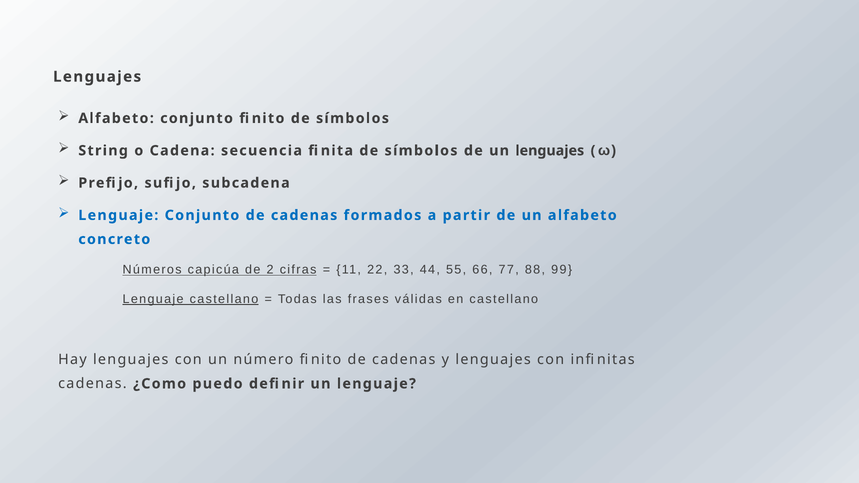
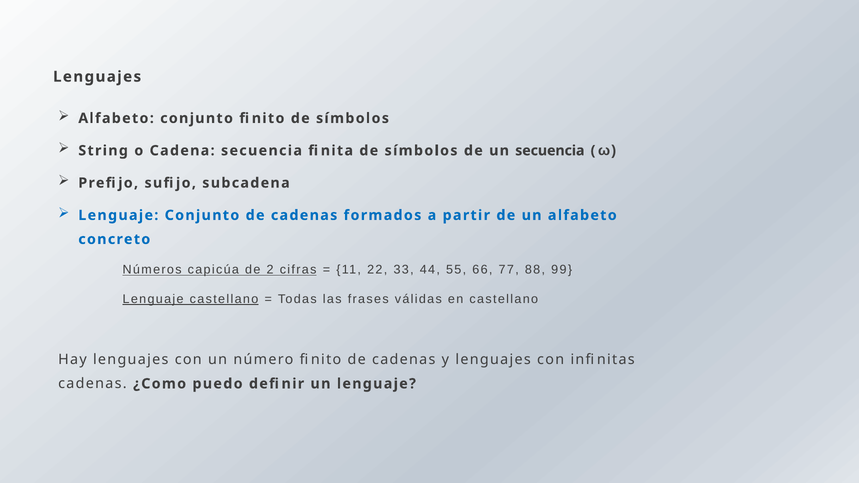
un lenguajes: lenguajes -> secuencia (550, 151)
